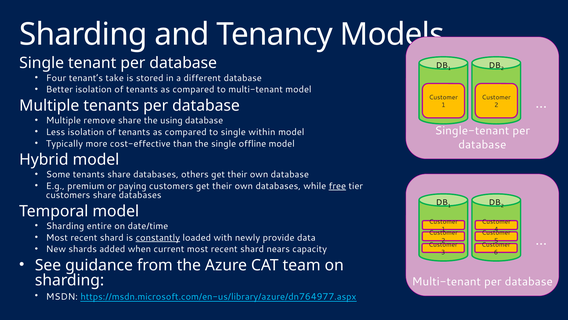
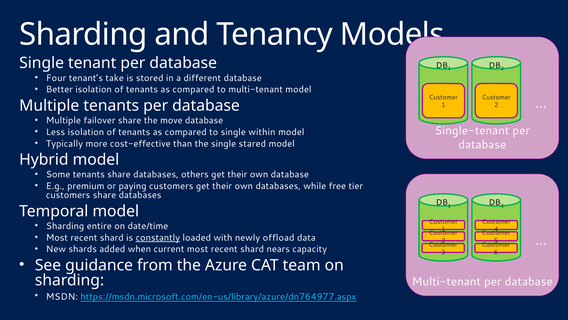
remove: remove -> failover (99, 120)
using: using -> move (171, 120)
offline: offline -> stared (252, 143)
free underline: present -> none (337, 186)
provide: provide -> offload (279, 237)
